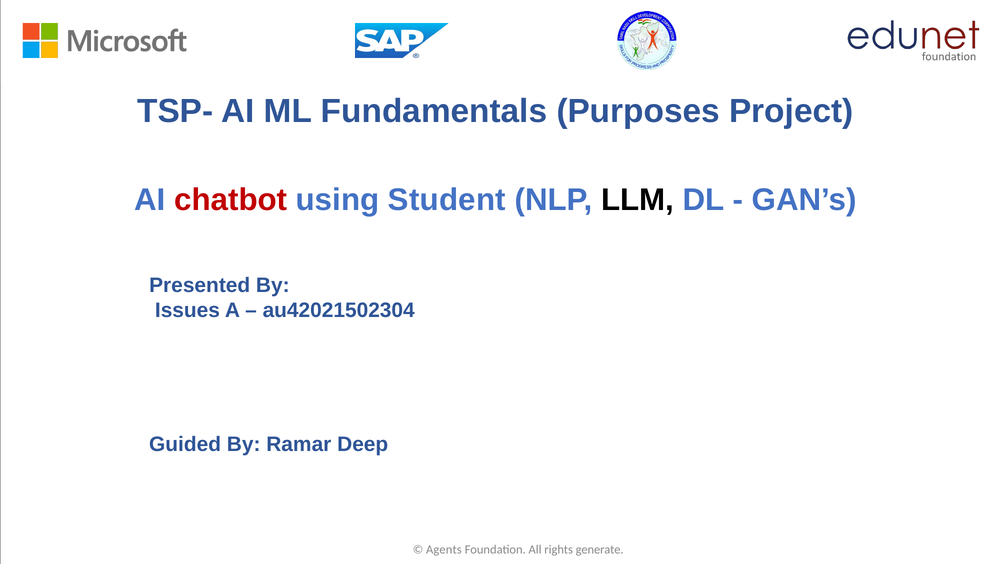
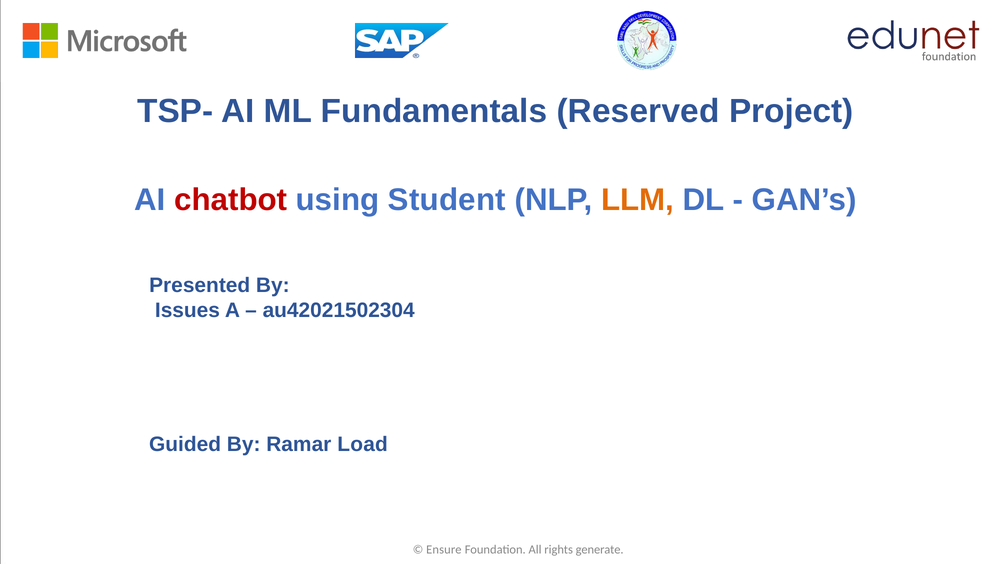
Purposes: Purposes -> Reserved (638, 111)
LLM colour: black -> orange (638, 200)
Deep: Deep -> Load (363, 444)
Agents: Agents -> Ensure (444, 549)
